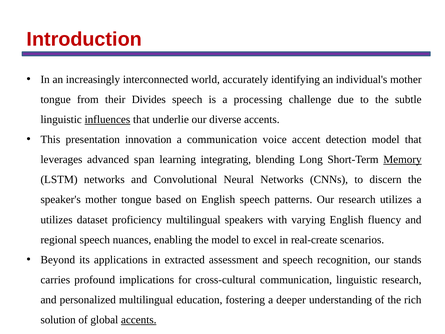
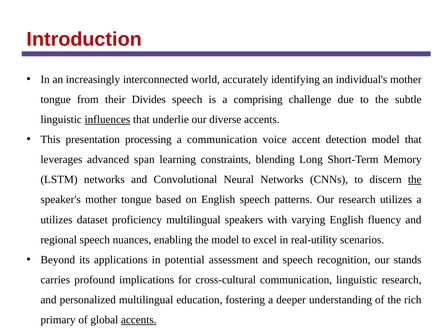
processing: processing -> comprising (258, 99)
innovation: innovation -> processing (148, 139)
integrating: integrating -> constraints (226, 159)
Memory underline: present -> none (402, 159)
the underline: none -> present (415, 179)
real-create: real-create -> real-utility (314, 240)
extracted: extracted -> potential (185, 260)
solution: solution -> primary (58, 320)
